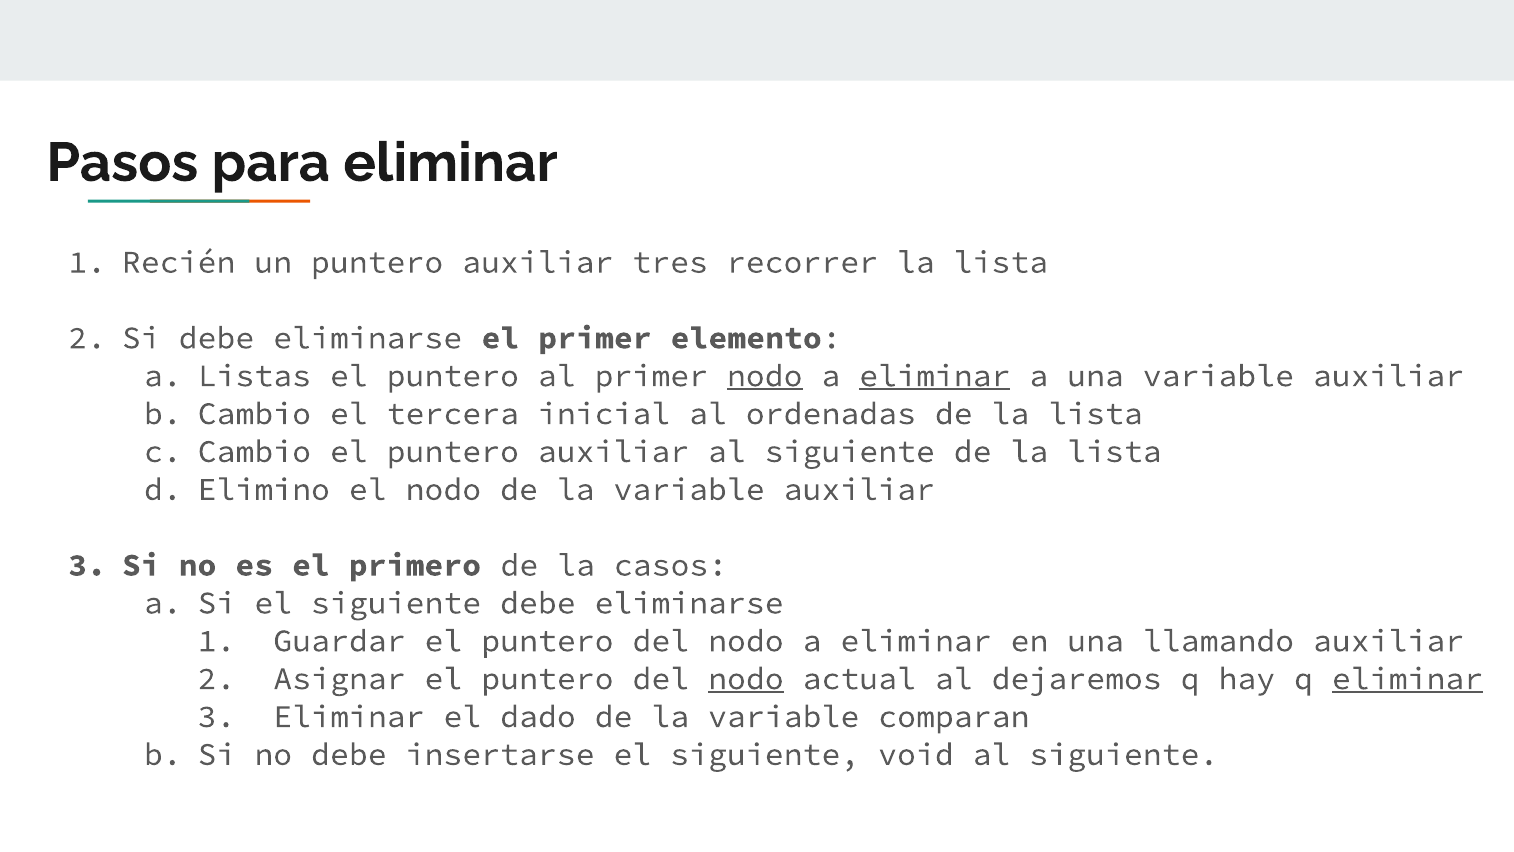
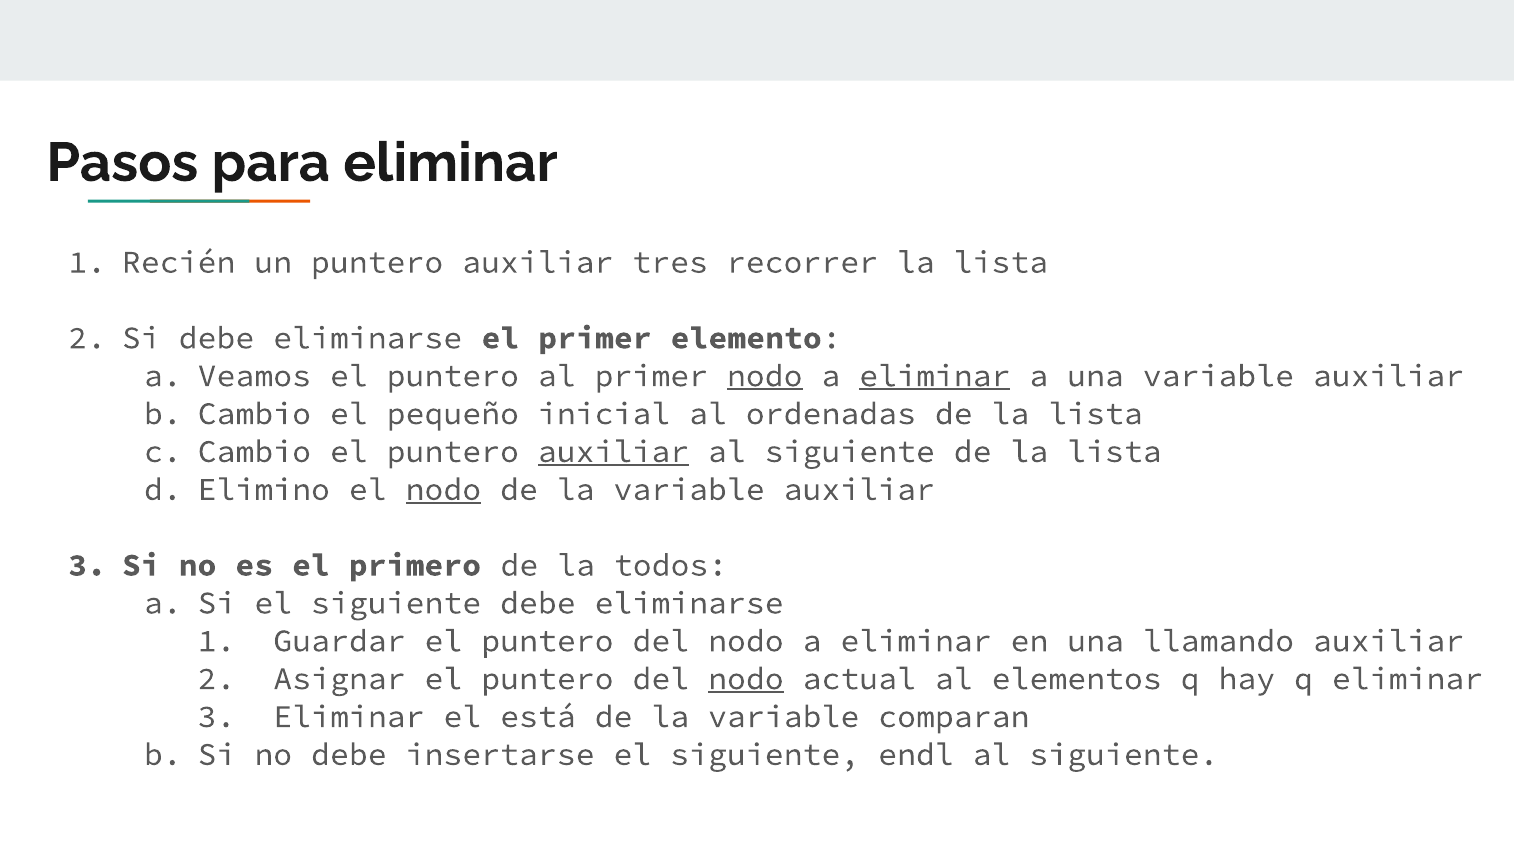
Listas: Listas -> Veamos (254, 376)
tercera: tercera -> pequeño (453, 414)
auxiliar underline: none -> present (613, 451)
nodo underline: none -> present (443, 489)
casos: casos -> todos (671, 565)
dejaremos: dejaremos -> elementos (1077, 678)
eliminar underline: present -> none (1407, 678)
dado: dado -> está (538, 716)
void: void -> endl (916, 754)
